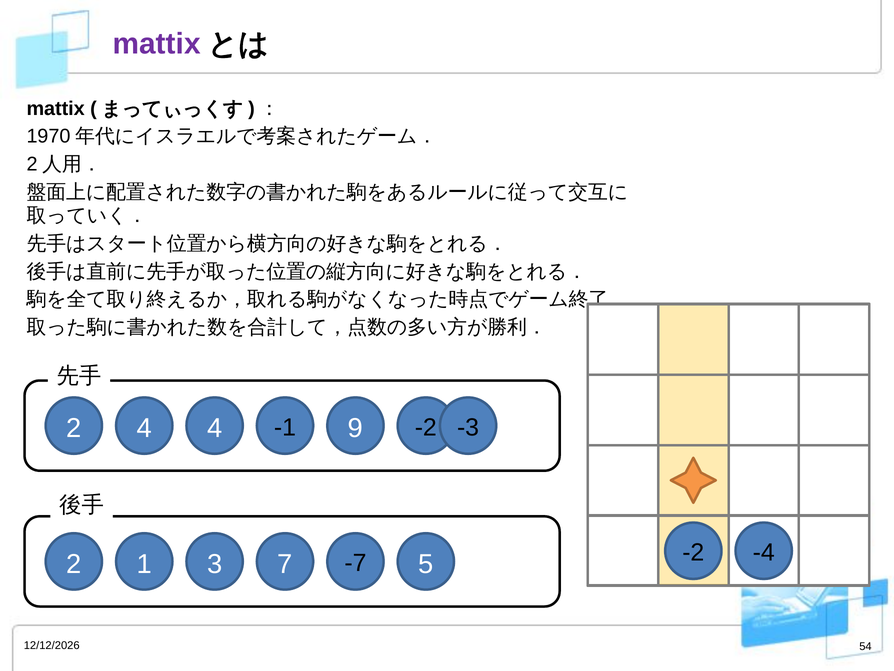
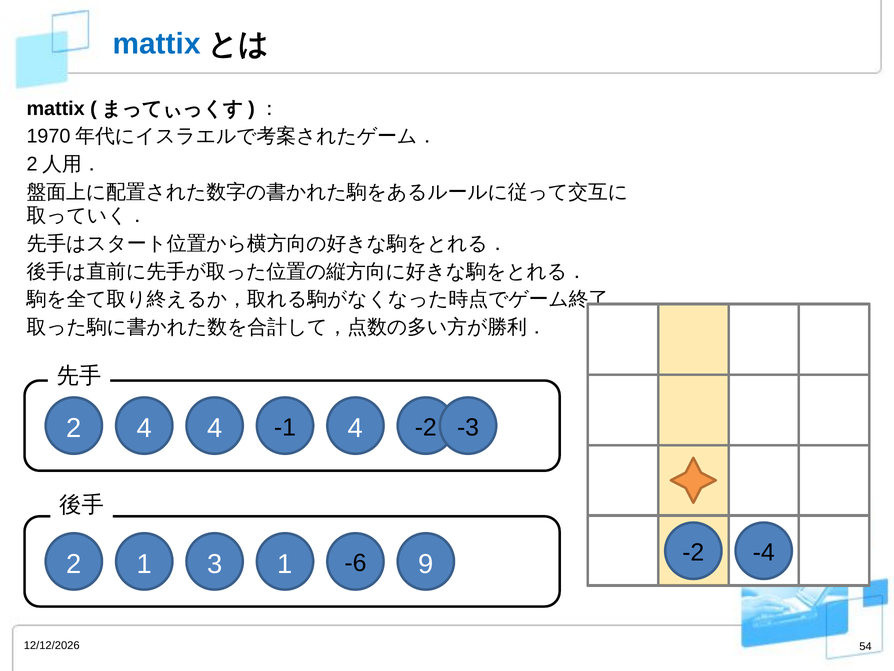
mattix colour: purple -> blue (157, 44)
4 9: 9 -> 4 (356, 428)
2 7: 7 -> 1 (285, 564)
5: 5 -> 9 (426, 564)
-7: -7 -> -6 (355, 563)
